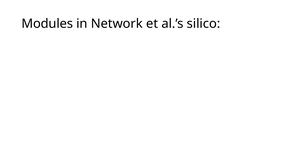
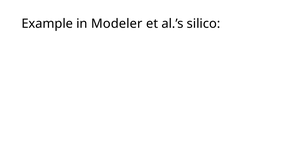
Modules: Modules -> Example (47, 24)
Network: Network -> Modeler (117, 24)
